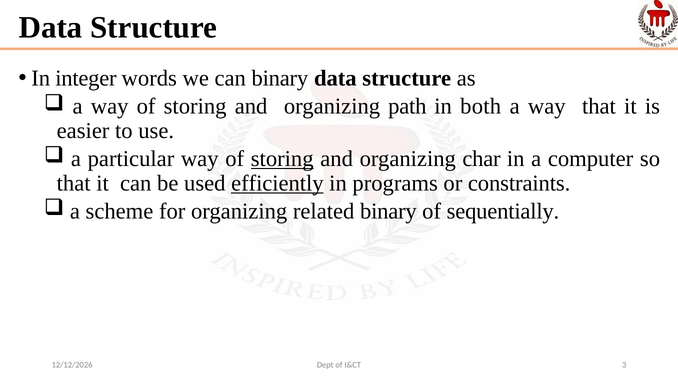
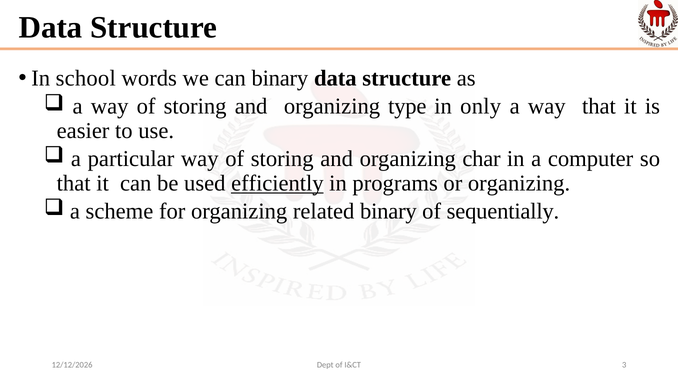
integer: integer -> school (86, 78)
path: path -> type (407, 106)
both: both -> only (481, 106)
storing underline: present -> none (282, 159)
or constraints: constraints -> organizing (519, 183)
